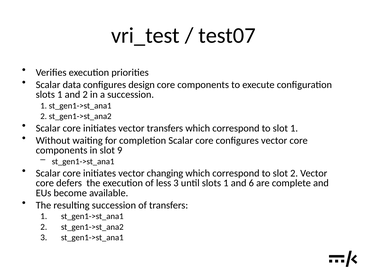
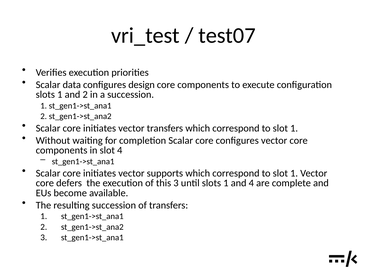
slot 9: 9 -> 4 (120, 150)
changing: changing -> supports (165, 173)
2: 2 -> 1 (294, 173)
less: less -> this (164, 183)
and 6: 6 -> 4 (251, 183)
